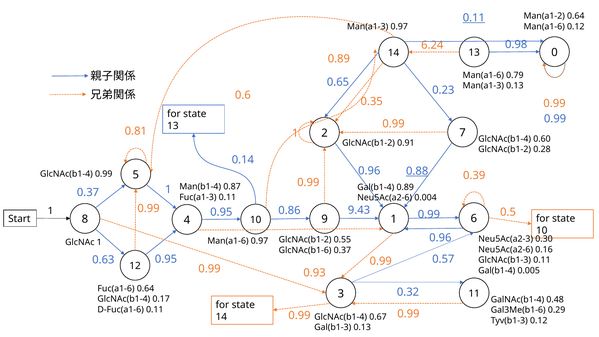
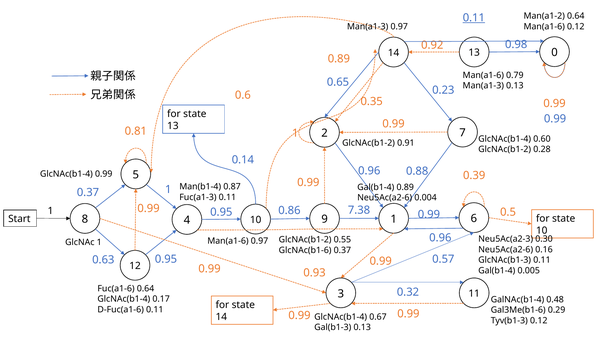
6.24: 6.24 -> 0.92 (432, 45)
0.88 underline: present -> none (417, 171)
9.43: 9.43 -> 7.38 (359, 210)
